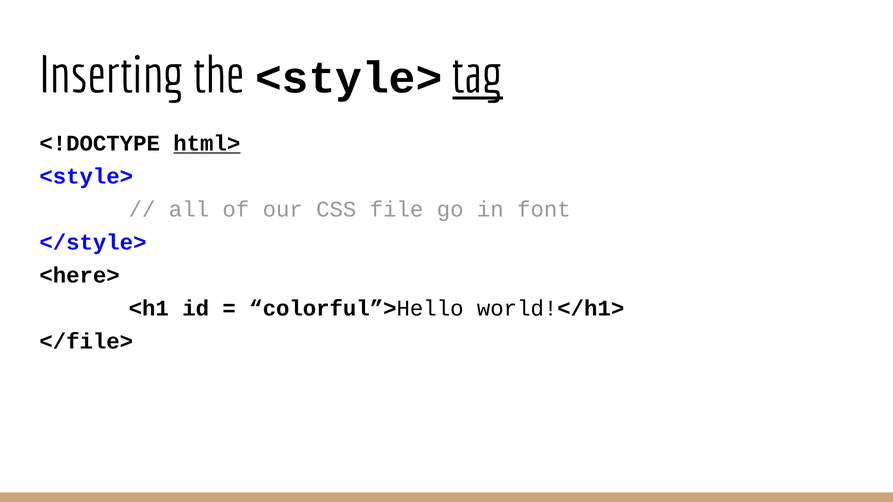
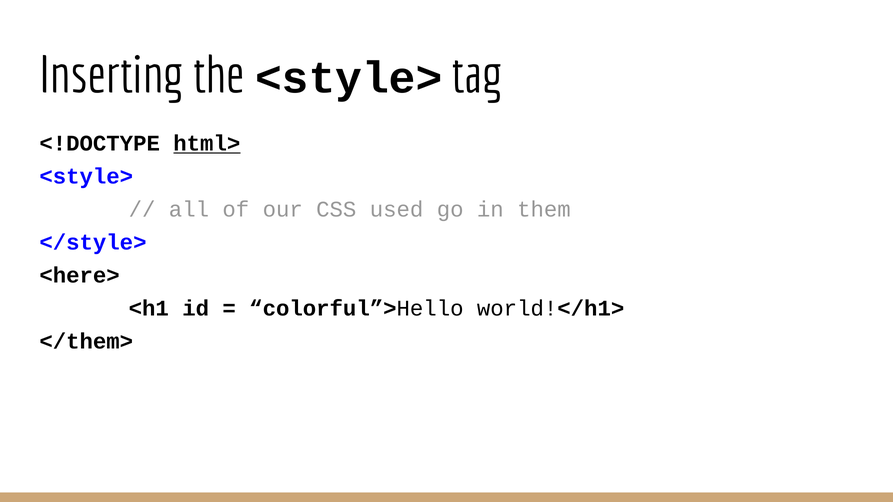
tag underline: present -> none (478, 75)
file: file -> used (397, 209)
font: font -> them (544, 209)
</file>: </file> -> </them> (86, 341)
